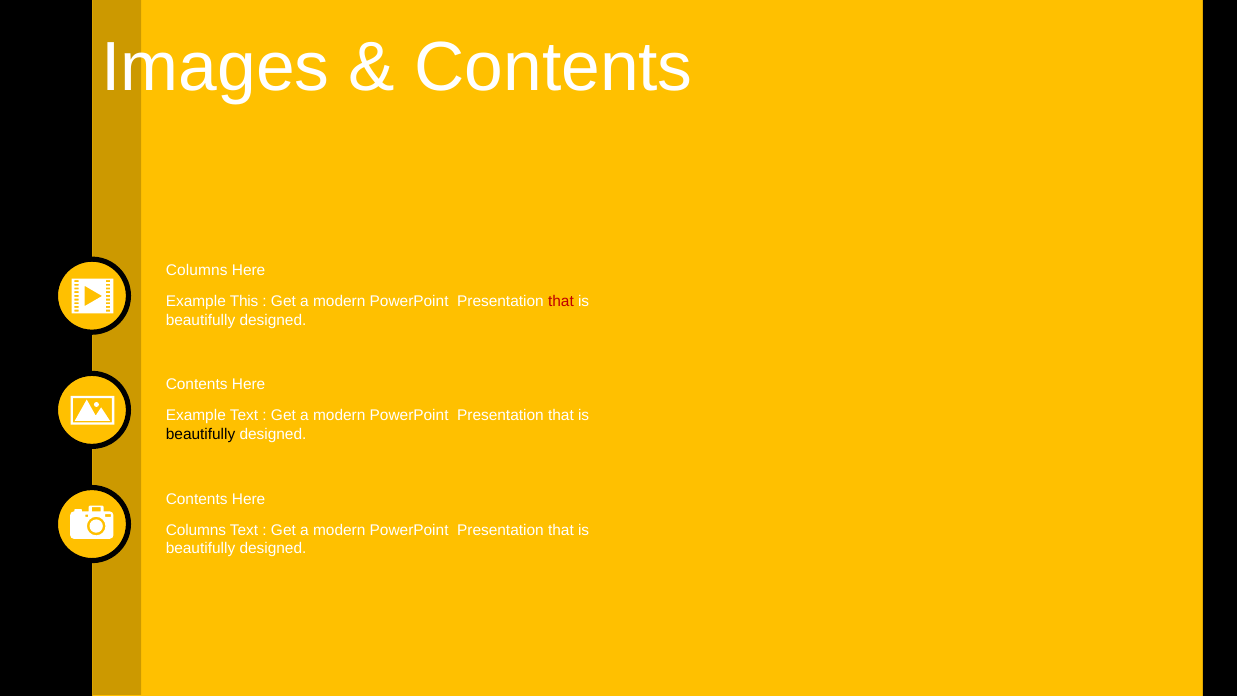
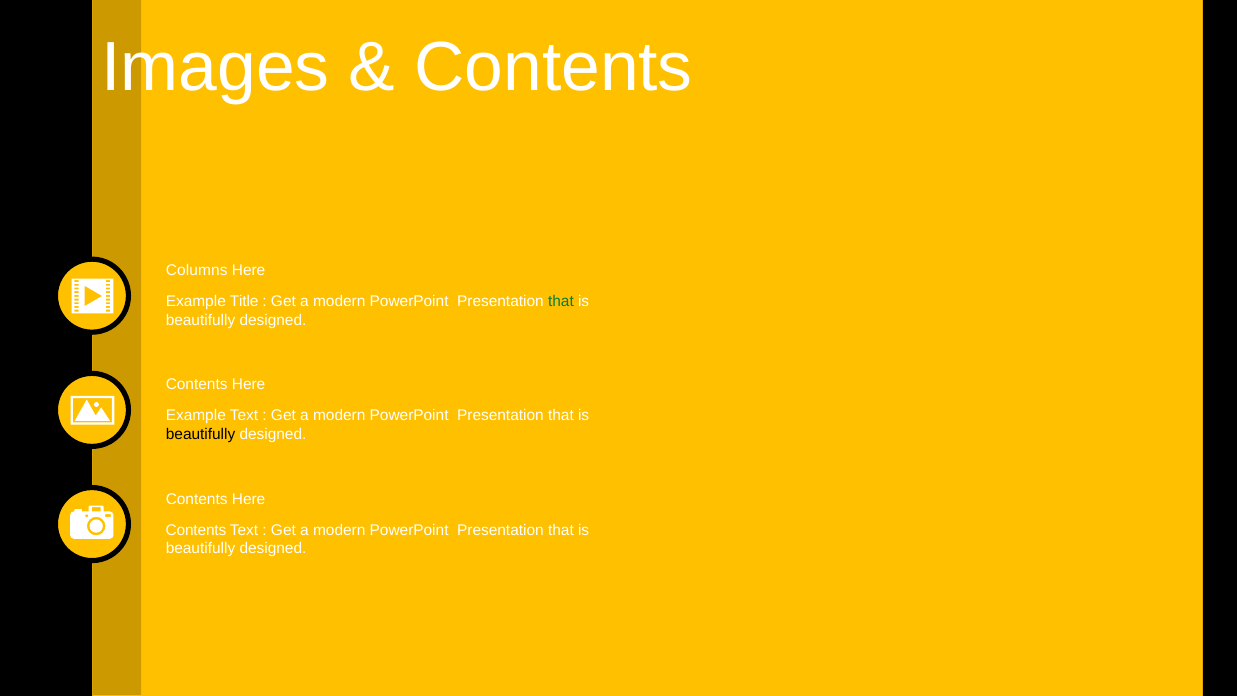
This: This -> Title (244, 301)
that colour: red -> green (561, 301)
Columns: Columns -> Contents (196, 530)
